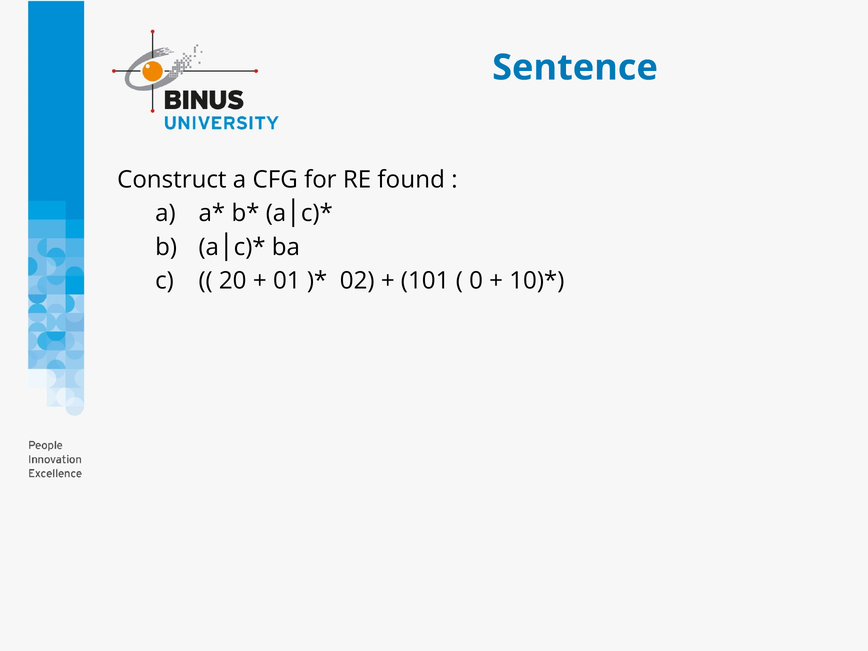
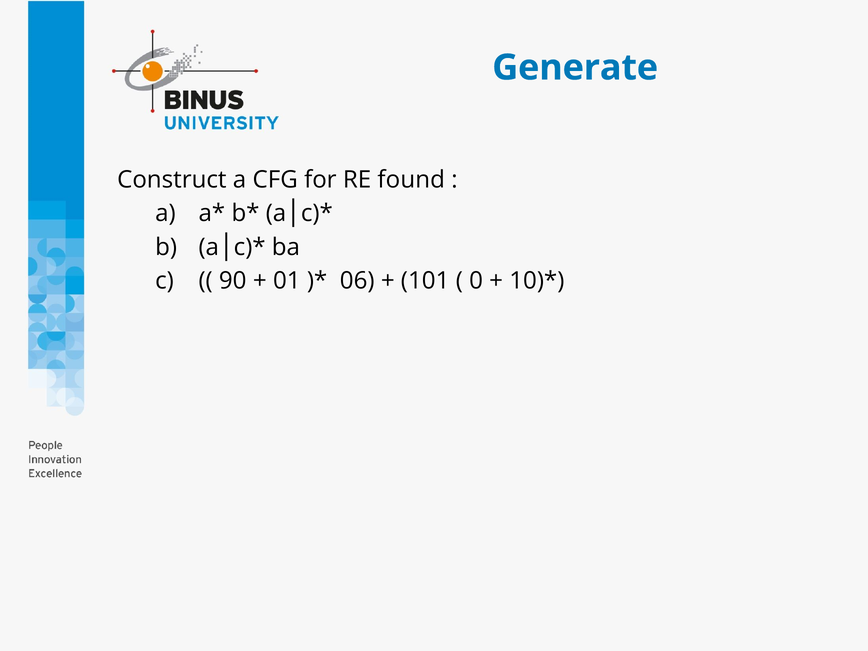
Sentence: Sentence -> Generate (575, 68)
20: 20 -> 90 (233, 281)
02: 02 -> 06 (357, 281)
